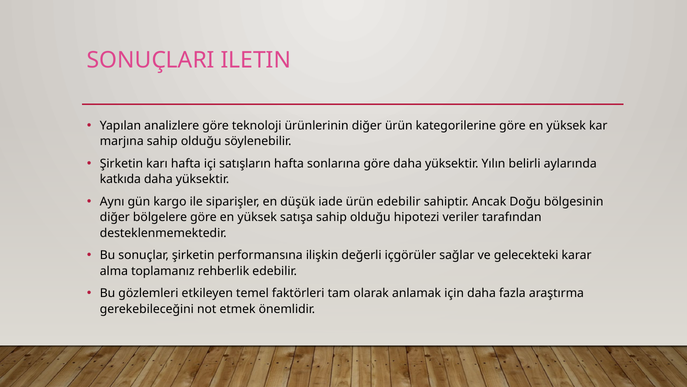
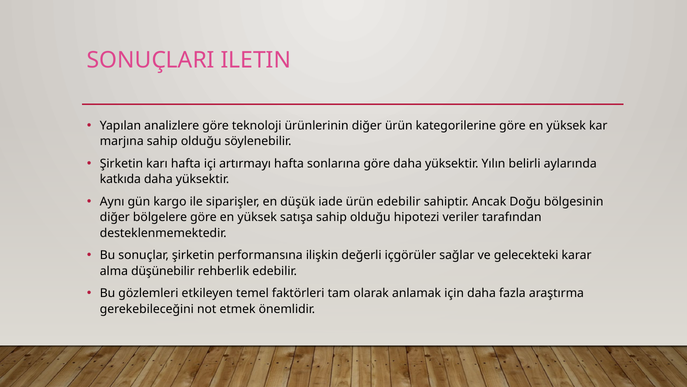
satışların: satışların -> artırmayı (245, 163)
toplamanız: toplamanız -> düşünebilir (163, 271)
